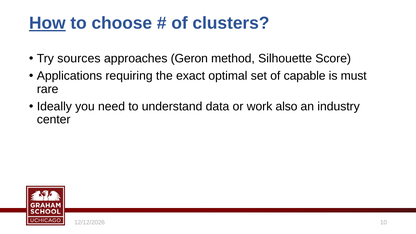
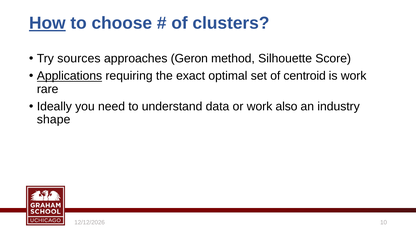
Applications underline: none -> present (70, 76)
capable: capable -> centroid (305, 76)
is must: must -> work (354, 76)
center: center -> shape (54, 120)
